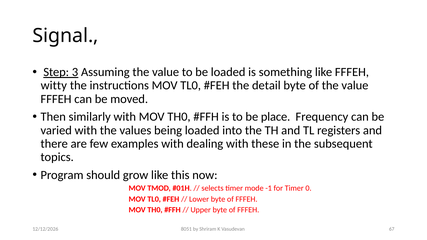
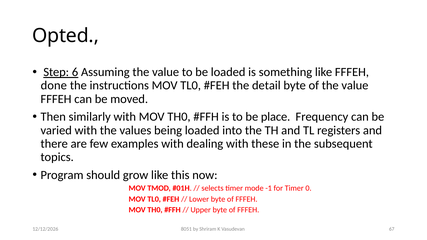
Signal: Signal -> Opted (66, 36)
3: 3 -> 6 (75, 72)
witty: witty -> done (54, 86)
